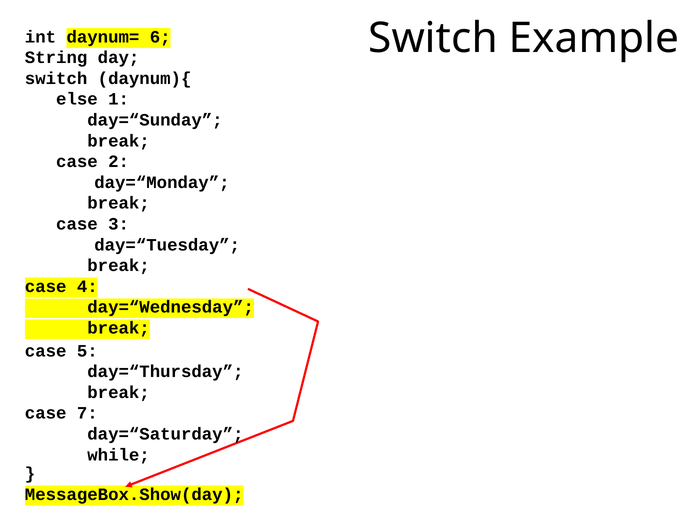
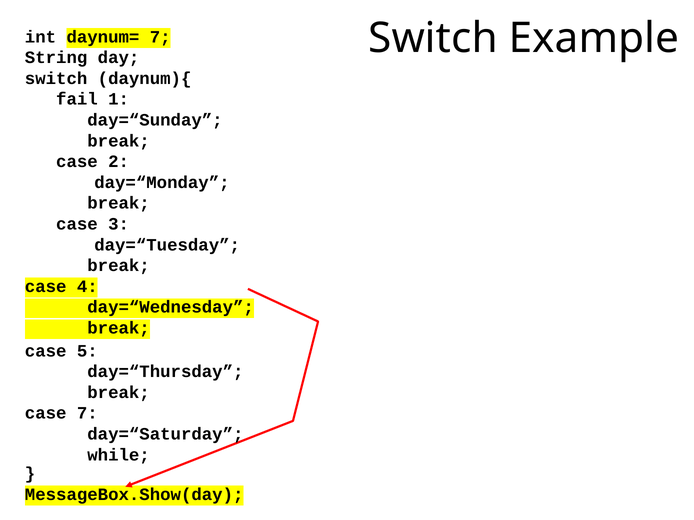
daynum= 6: 6 -> 7 (160, 37)
else: else -> fail (77, 99)
